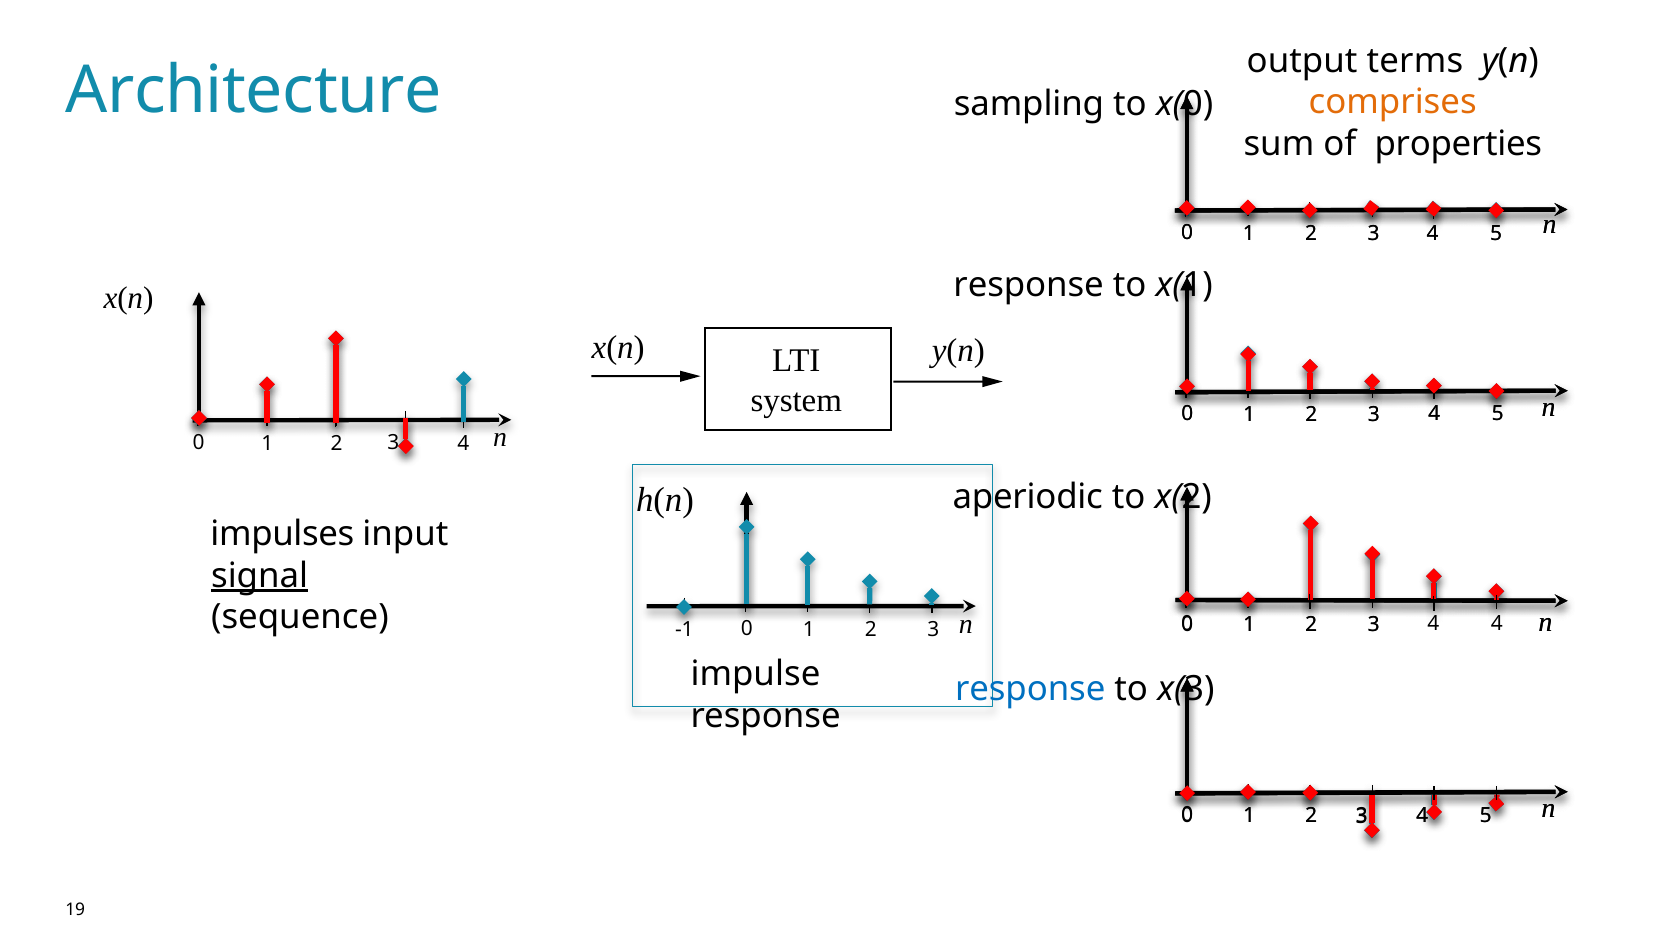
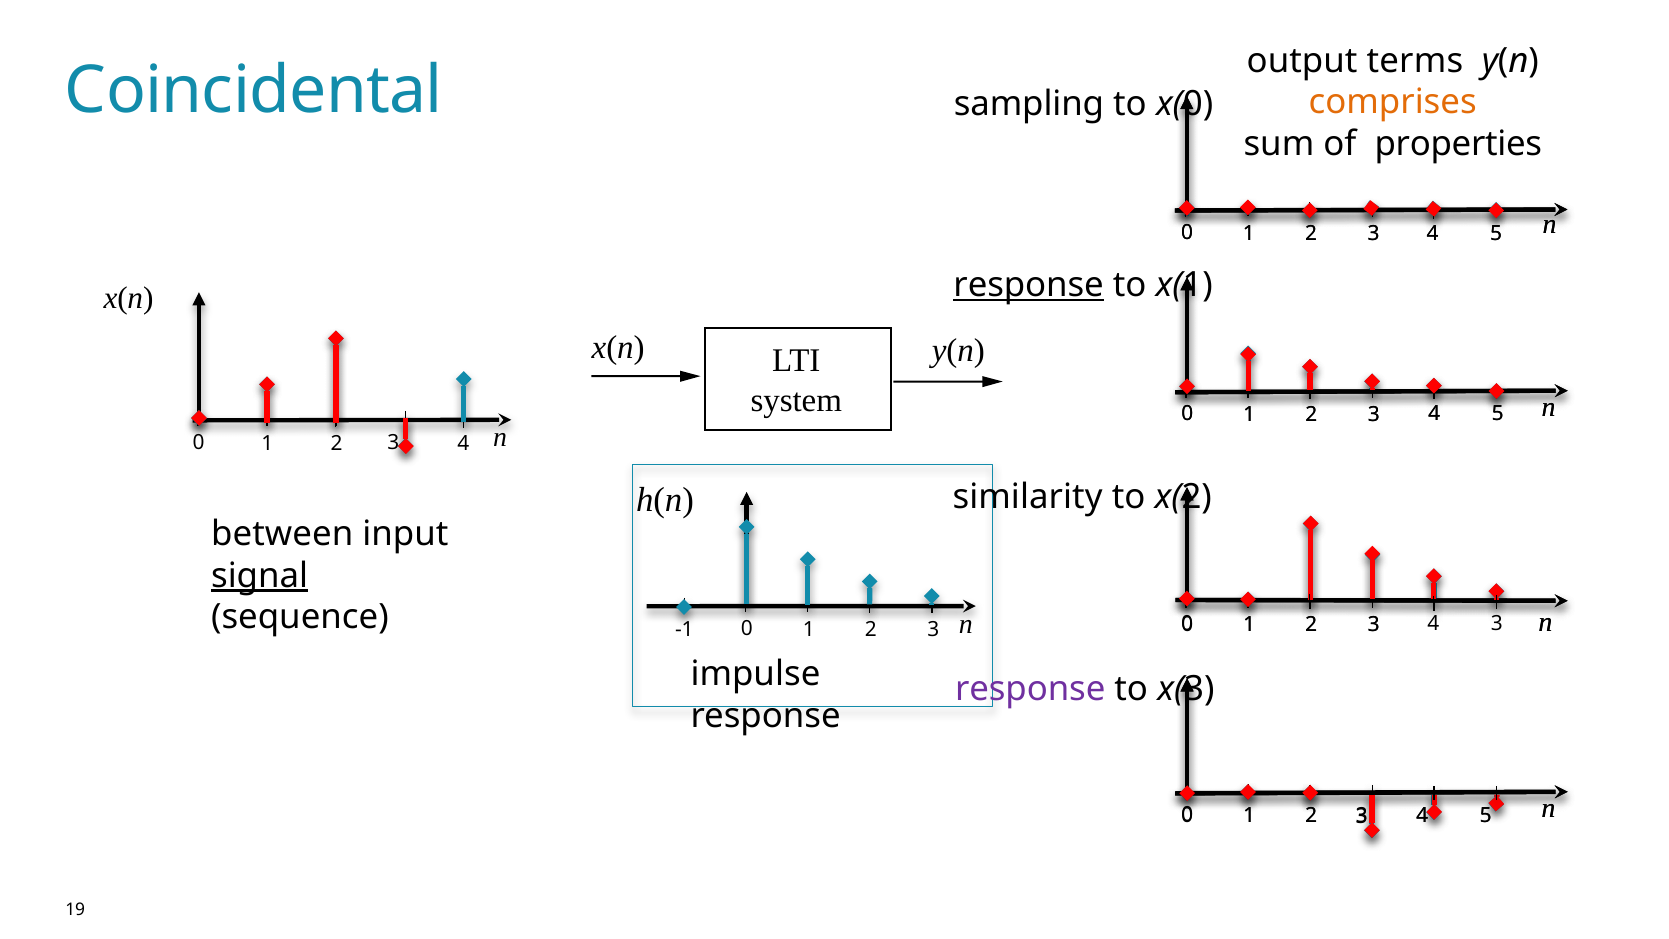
Architecture: Architecture -> Coincidental (254, 90)
response underline: none -> present (1029, 285)
aperiodic: aperiodic -> similarity (1028, 497)
impulses: impulses -> between (282, 534)
4 4: 4 -> 3 (1497, 624)
response colour: blue -> purple (1030, 689)
